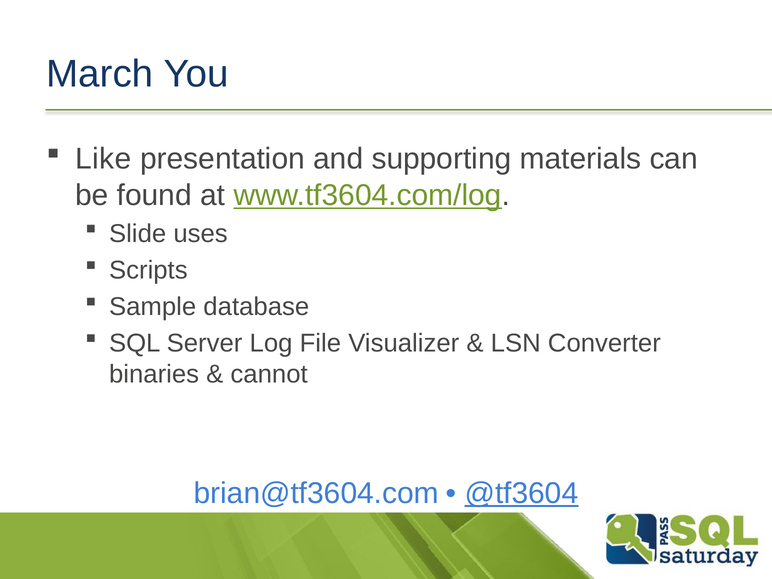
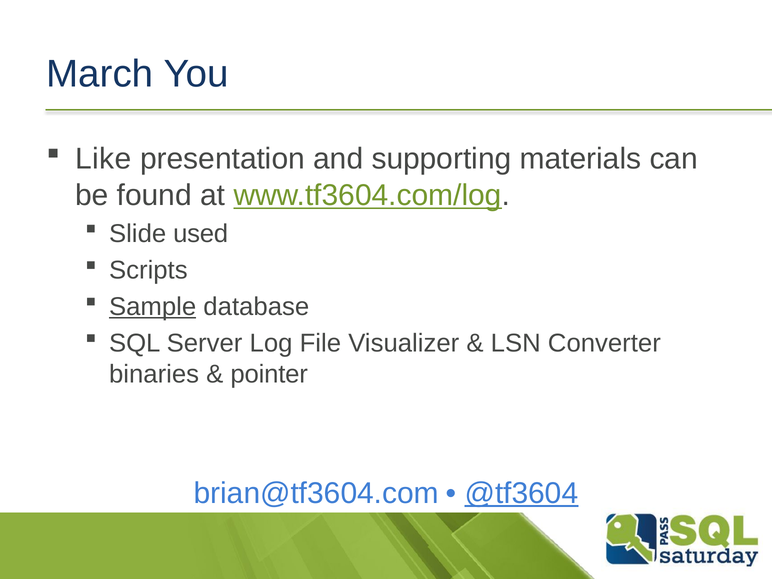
uses: uses -> used (201, 234)
Sample underline: none -> present (153, 307)
cannot: cannot -> pointer (269, 374)
